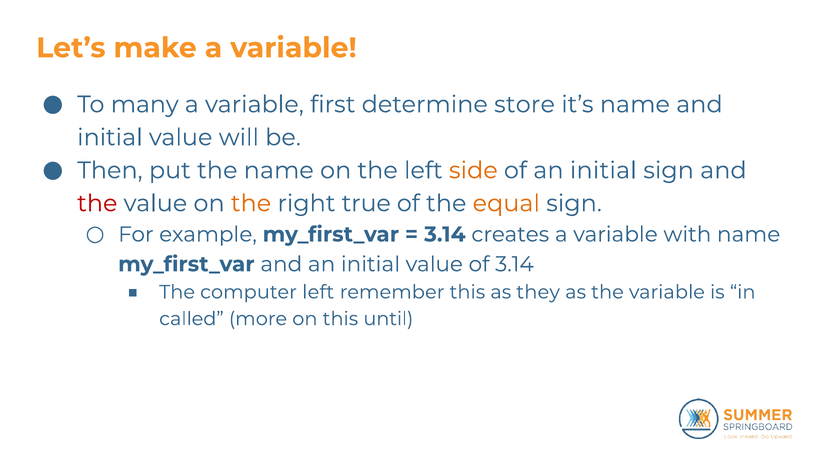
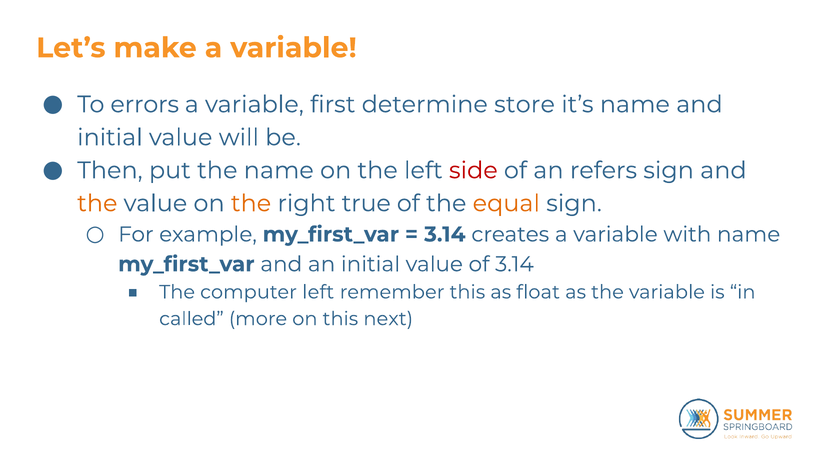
many: many -> errors (145, 105)
side colour: orange -> red (473, 171)
of an initial: initial -> refers (603, 171)
the colour: red -> orange (97, 203)
they: they -> float (538, 292)
until: until -> next (388, 319)
